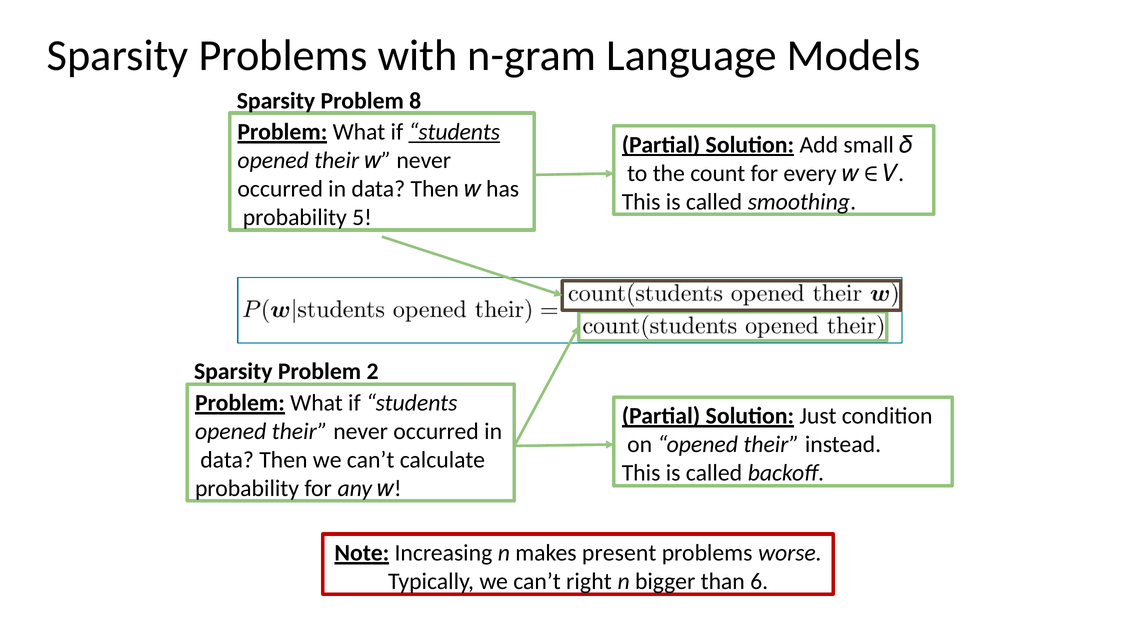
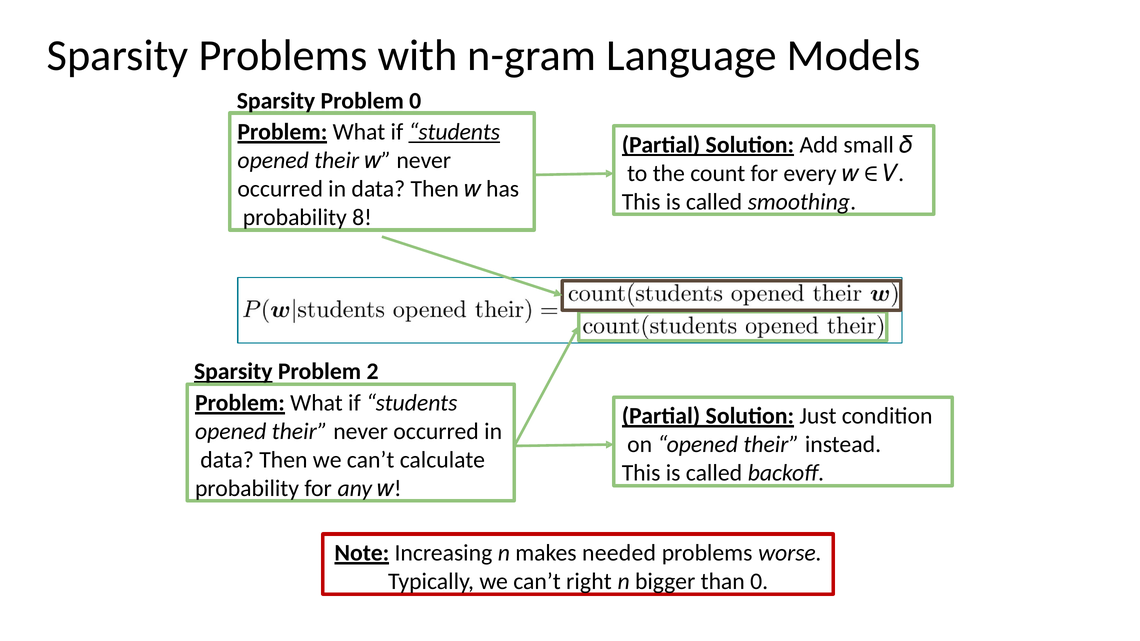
Problem 8: 8 -> 0 (415, 101)
5: 5 -> 8 (362, 218)
Sparsity underline: none -> present (233, 372)
present: present -> needed (619, 553)
than 6: 6 -> 0 (759, 582)
